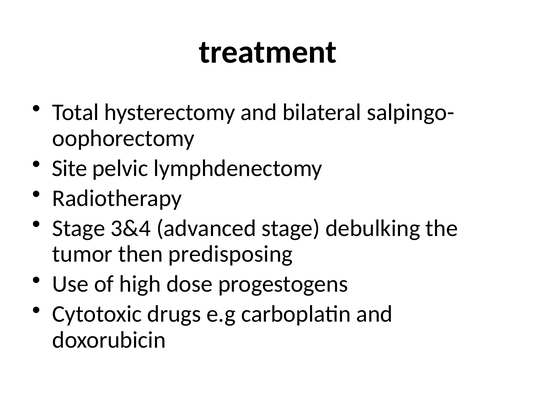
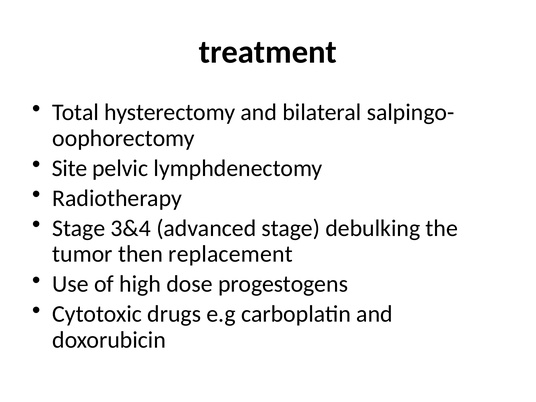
predisposing: predisposing -> replacement (231, 254)
